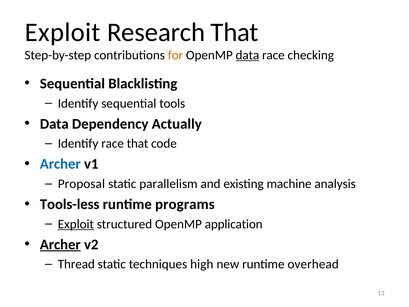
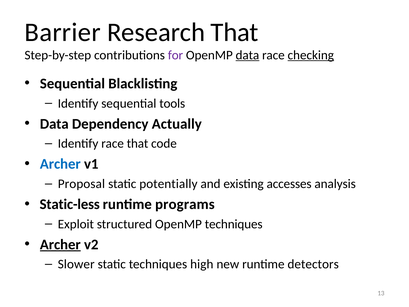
Exploit: Exploit -> Barrier (63, 32)
for colour: orange -> purple (175, 55)
checking underline: none -> present (311, 55)
parallelism: parallelism -> potentially (168, 184)
machine: machine -> accesses (289, 184)
Tools-less: Tools-less -> Static-less (70, 204)
Exploit underline: present -> none (76, 224)
OpenMP application: application -> techniques (234, 224)
Thread: Thread -> Slower (76, 264)
overhead: overhead -> detectors (313, 264)
